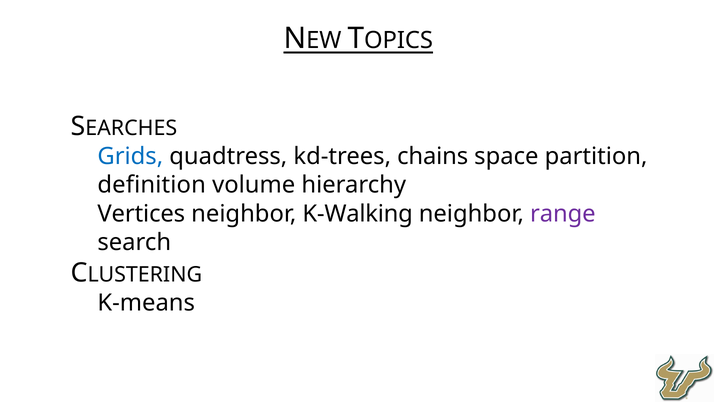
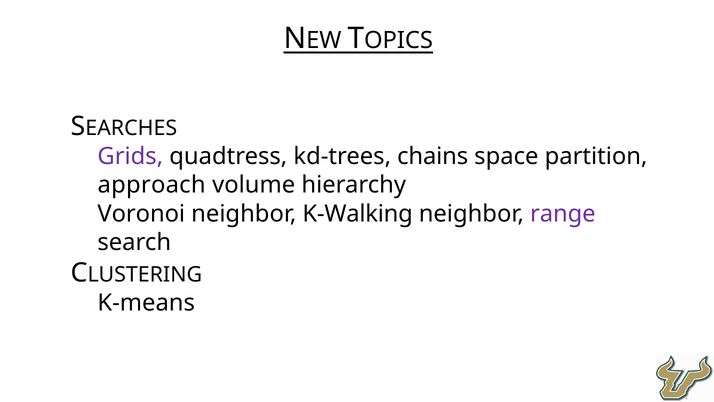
Grids colour: blue -> purple (130, 156)
definition: definition -> approach (152, 185)
Vertices: Vertices -> Voronoi (141, 214)
